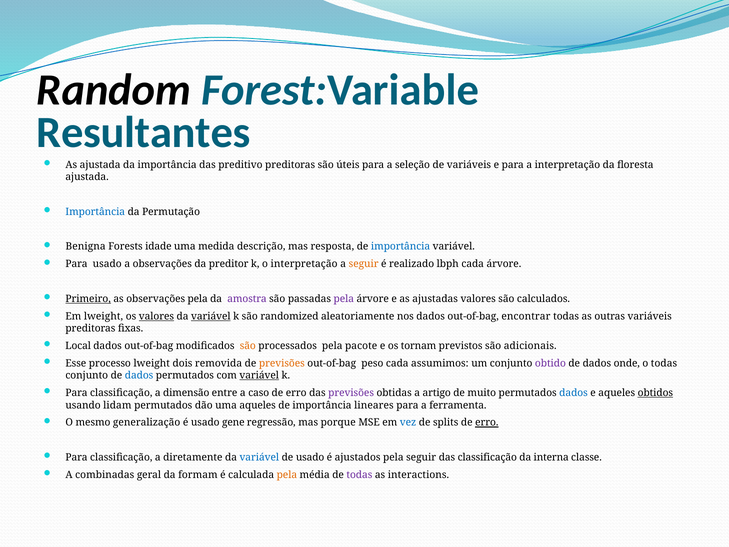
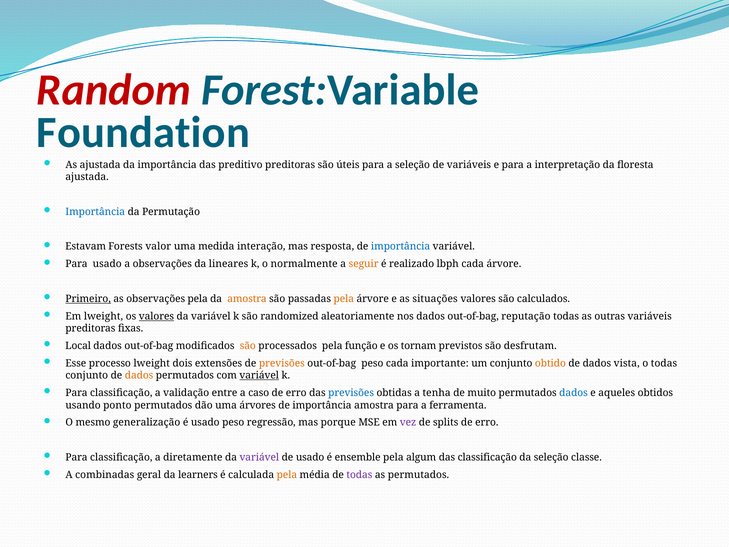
Random colour: black -> red (114, 90)
Resultantes: Resultantes -> Foundation (143, 133)
Benigna: Benigna -> Estavam (86, 247)
idade: idade -> valor (158, 247)
descrição: descrição -> interação (261, 247)
preditor: preditor -> lineares (229, 264)
o interpretação: interpretação -> normalmente (304, 264)
amostra colour: purple -> orange (247, 299)
pela colour: purple -> orange (344, 299)
ajustadas: ajustadas -> situações (435, 299)
variável underline: present -> none (211, 316)
encontrar: encontrar -> reputação (526, 316)
pacote: pacote -> função (361, 346)
adicionais: adicionais -> desfrutam (530, 346)
removida: removida -> extensões (219, 363)
assumimos: assumimos -> importante (440, 363)
obtido colour: purple -> orange (550, 363)
onde: onde -> vista (627, 363)
dados colour: blue -> orange (139, 375)
dimensão: dimensão -> validação (186, 393)
previsões colour: purple -> blue (351, 393)
artigo: artigo -> tenha (437, 393)
obtidos underline: present -> none (655, 393)
lidam: lidam -> ponto (117, 405)
uma aqueles: aqueles -> árvores (258, 405)
importância lineares: lineares -> amostra (374, 405)
usado gene: gene -> peso (233, 422)
vez colour: blue -> purple (408, 422)
erro underline: present -> none (487, 422)
variável colour: blue -> purple (259, 457)
ajustados: ajustados -> ensemble (358, 457)
pela seguir: seguir -> algum (421, 457)
da interna: interna -> seleção (551, 457)
formam: formam -> learners (198, 475)
as interactions: interactions -> permutados (418, 475)
